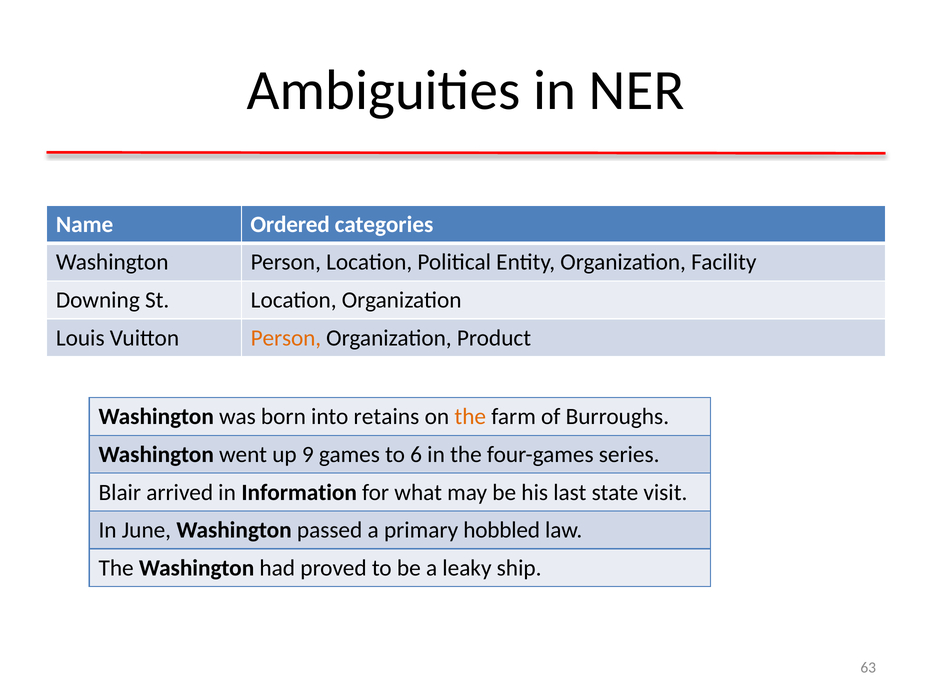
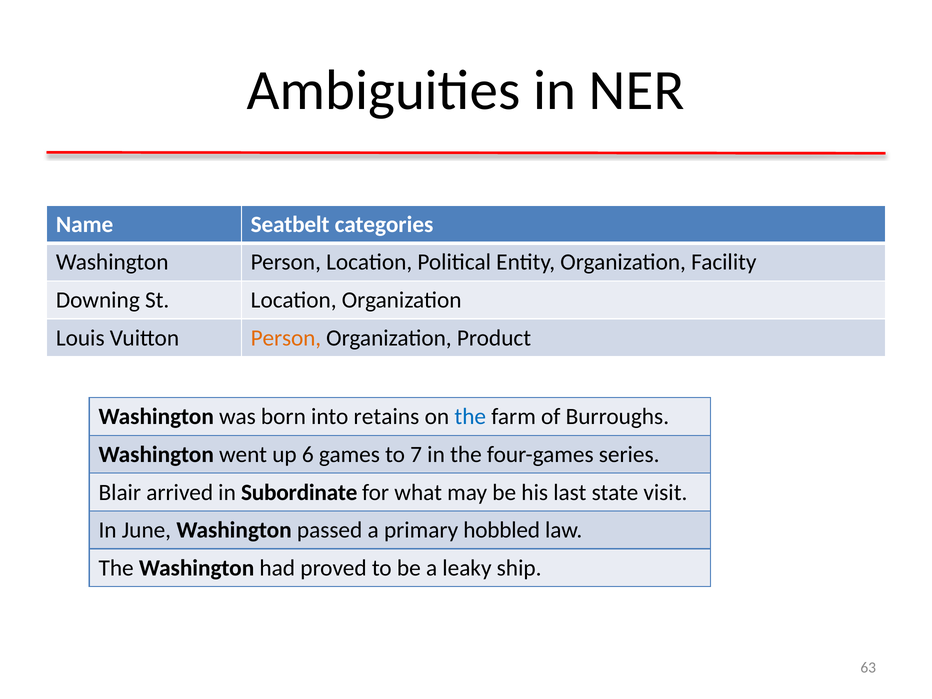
Ordered: Ordered -> Seatbelt (290, 225)
the colour: orange -> blue (470, 417)
9: 9 -> 6 (308, 455)
6: 6 -> 7 (416, 455)
Information: Information -> Subordinate (299, 492)
